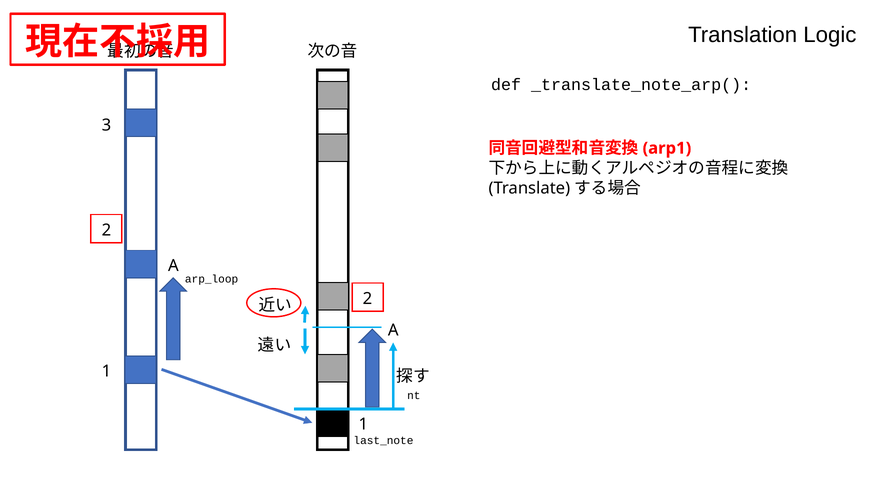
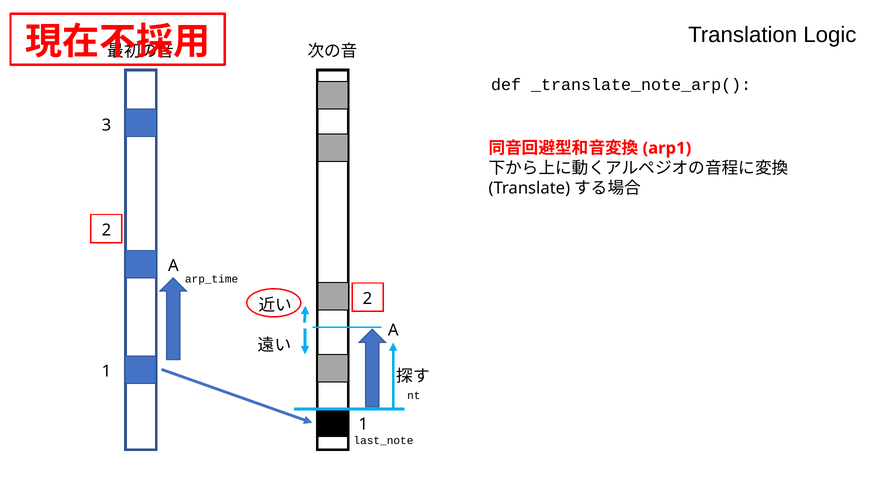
arp_loop: arp_loop -> arp_time (212, 279)
